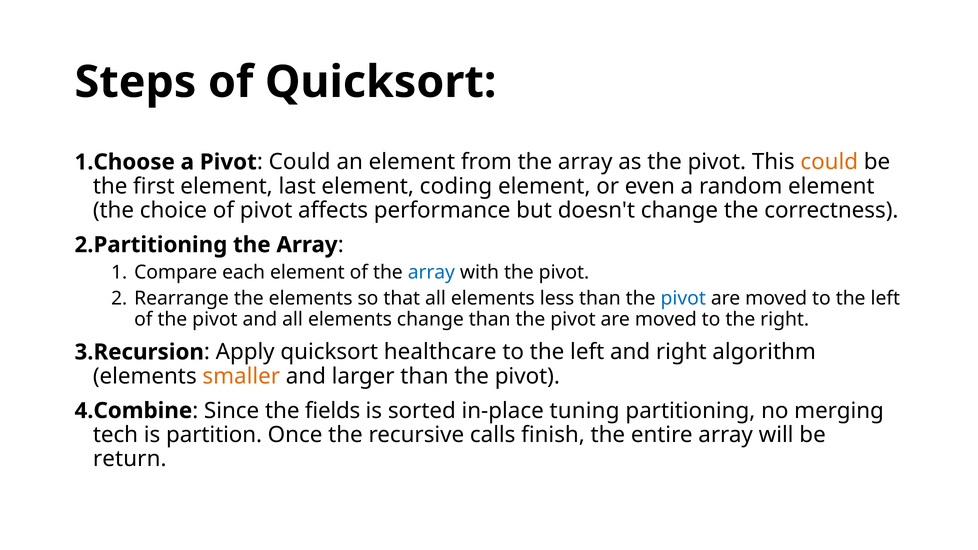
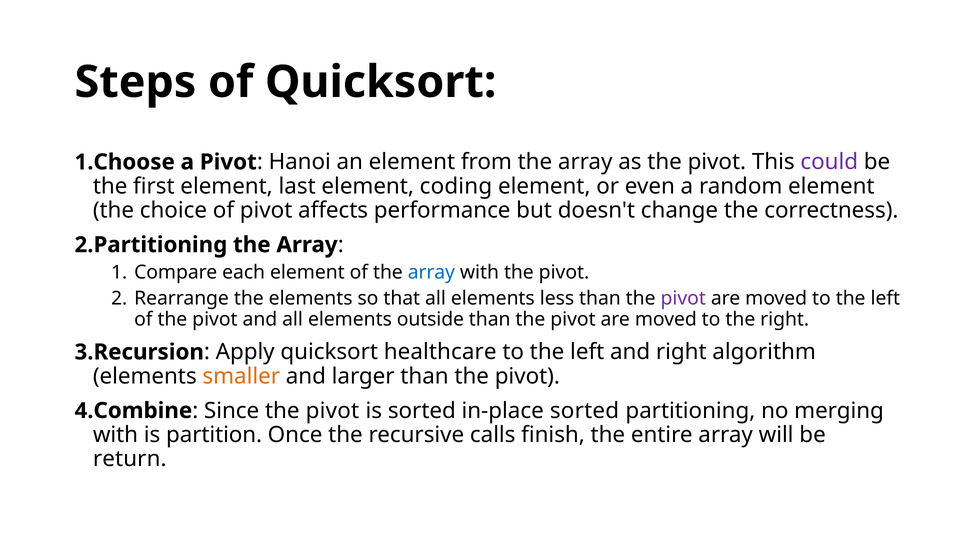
Could: Could -> Hanoi (300, 162)
could colour: orange -> purple (829, 162)
pivot colour: blue -> purple (683, 299)
elements change: change -> outside (430, 319)
Since the fields: fields -> pivot (332, 411)
in-place tuning: tuning -> sorted (584, 411)
tech: tech -> with (115, 435)
